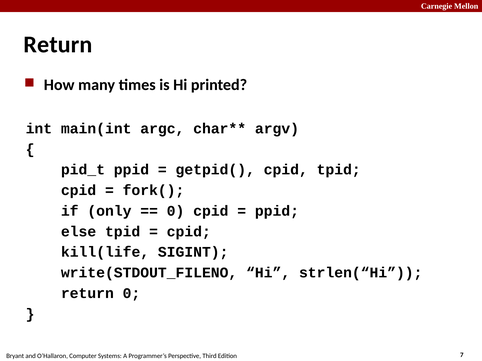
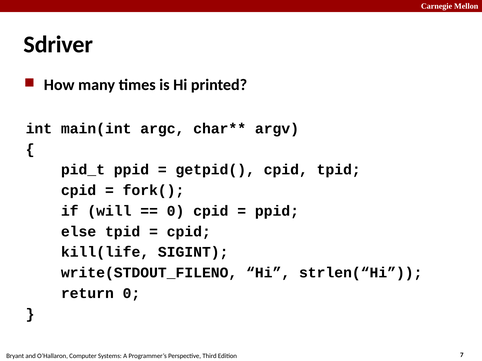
Return: Return -> Sdriver (58, 45)
only: only -> will (109, 211)
